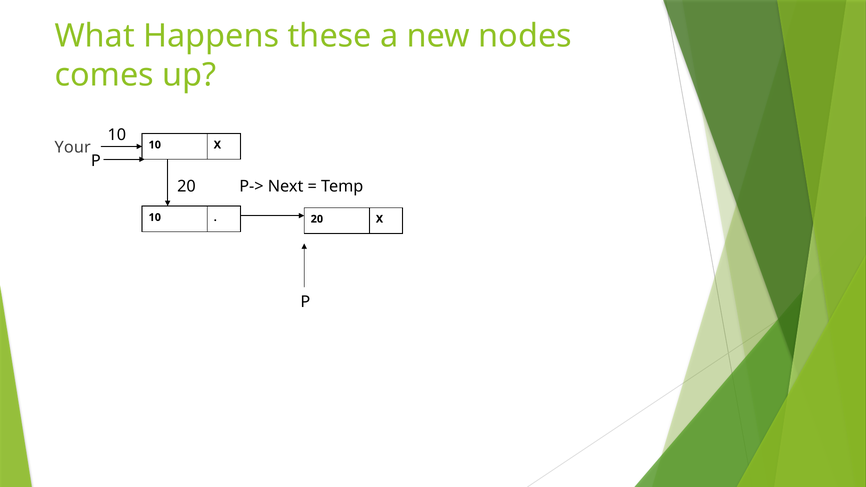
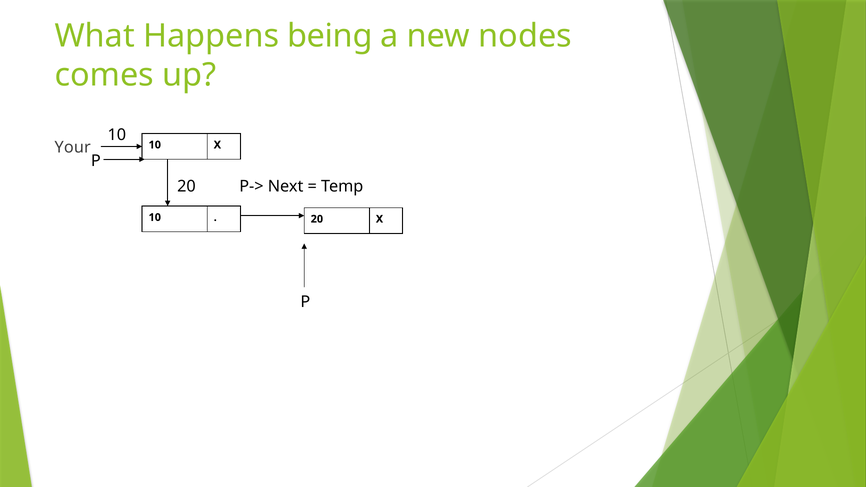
these: these -> being (330, 36)
